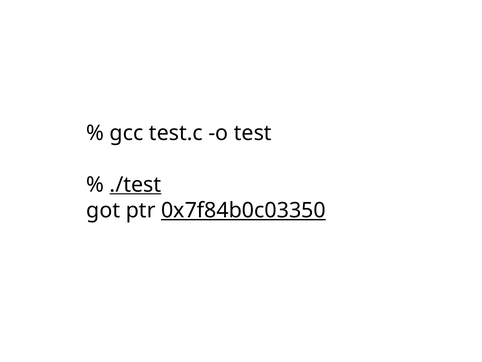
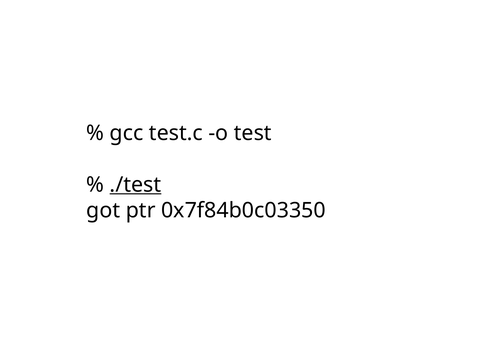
0x7f84b0c03350 underline: present -> none (243, 210)
